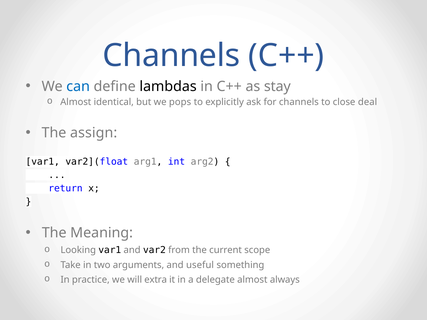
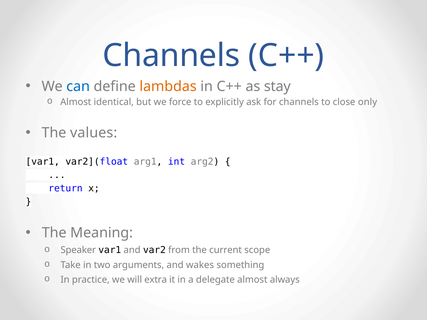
lambdas colour: black -> orange (168, 86)
pops: pops -> force (180, 102)
deal: deal -> only (368, 102)
assign: assign -> values (94, 133)
Looking: Looking -> Speaker (78, 250)
useful: useful -> wakes (200, 265)
